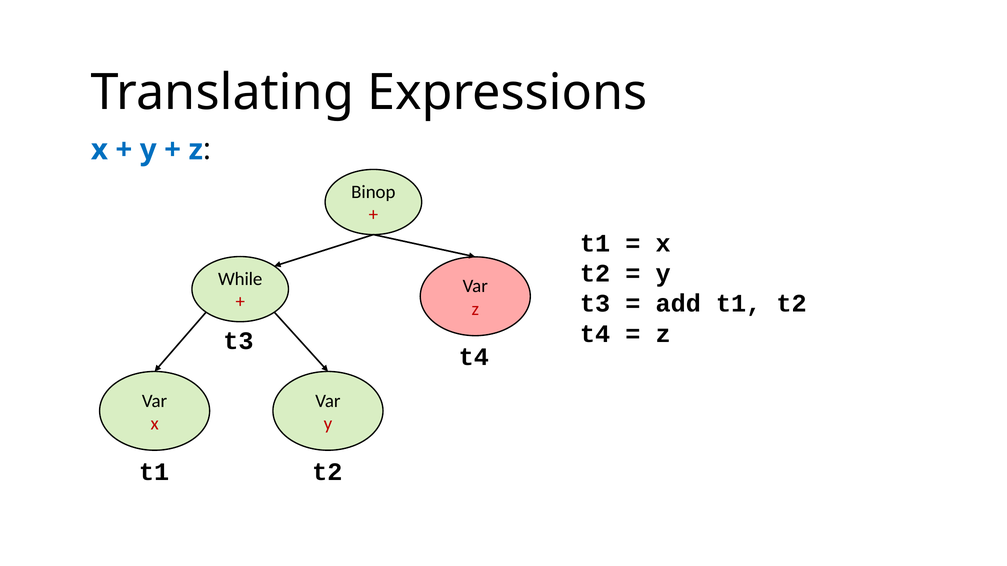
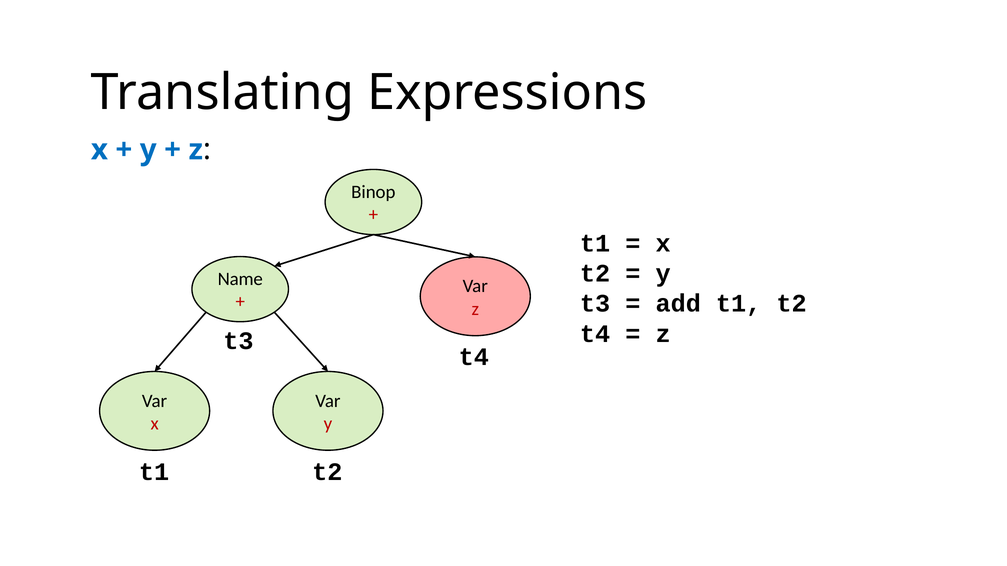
While: While -> Name (240, 279)
